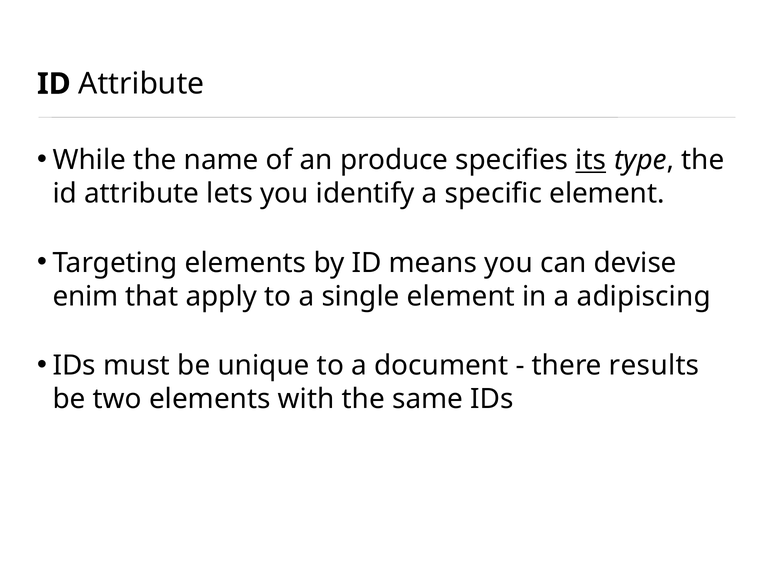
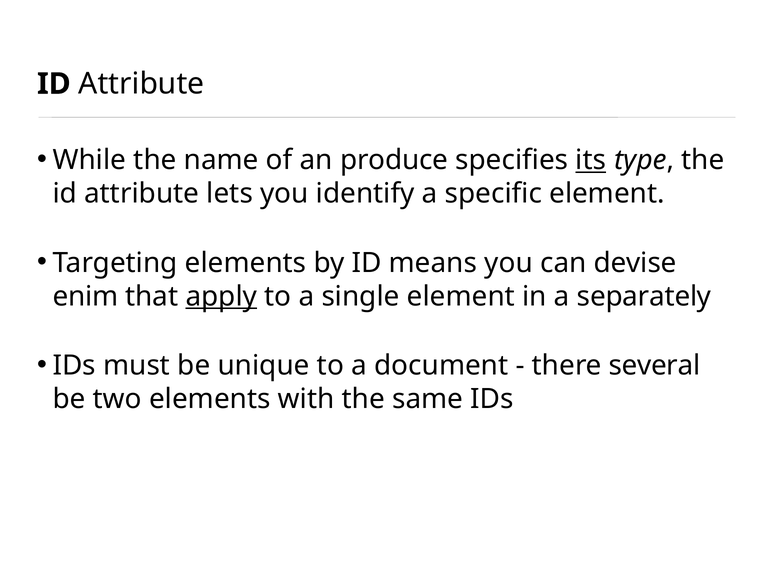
apply underline: none -> present (221, 296)
adipiscing: adipiscing -> separately (644, 296)
results: results -> several (654, 365)
